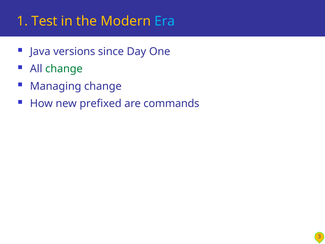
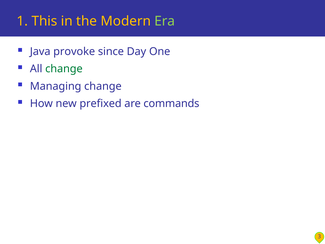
Test: Test -> This (44, 21)
Era colour: light blue -> light green (165, 21)
versions: versions -> provoke (74, 51)
